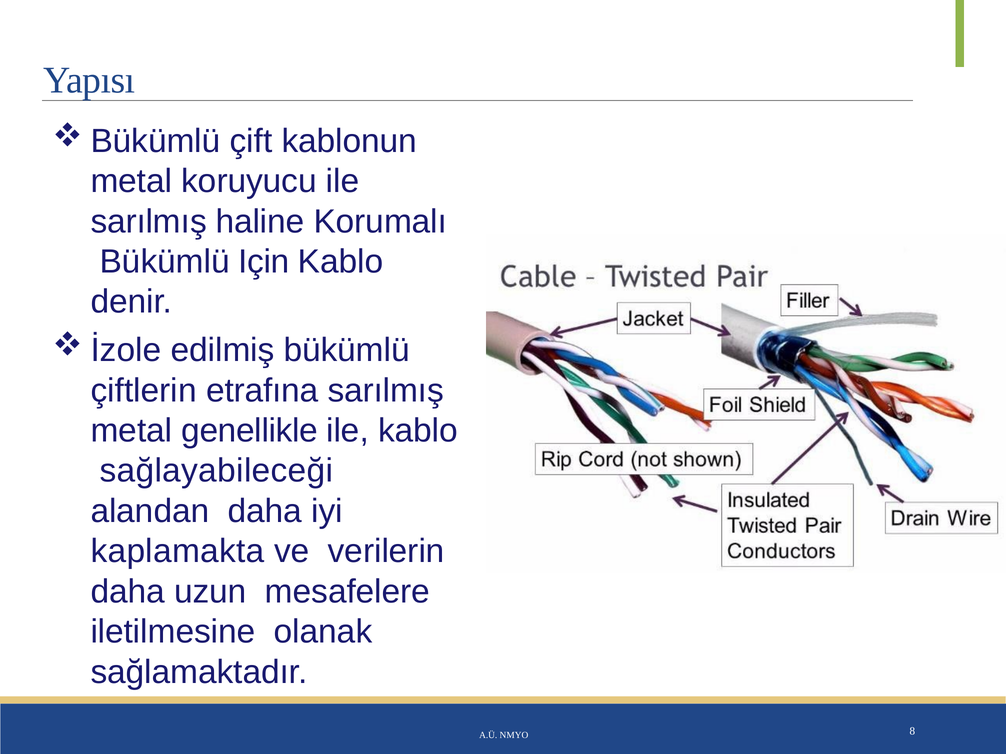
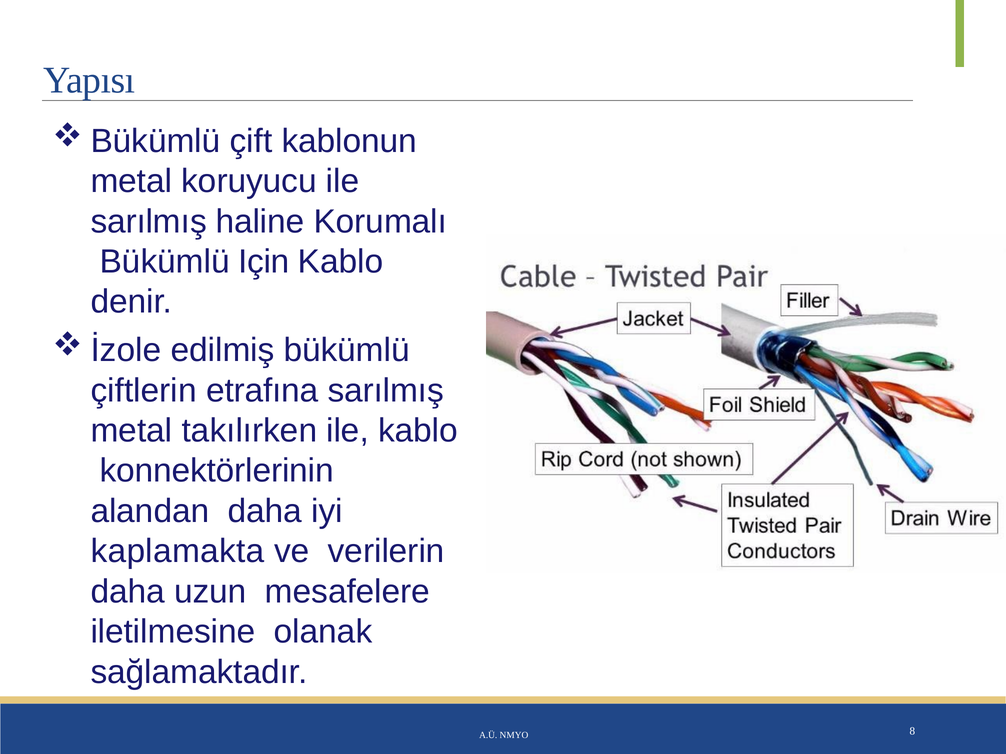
genellikle: genellikle -> takılırken (249, 431)
sağlayabileceği: sağlayabileceği -> konnektörlerinin (217, 471)
